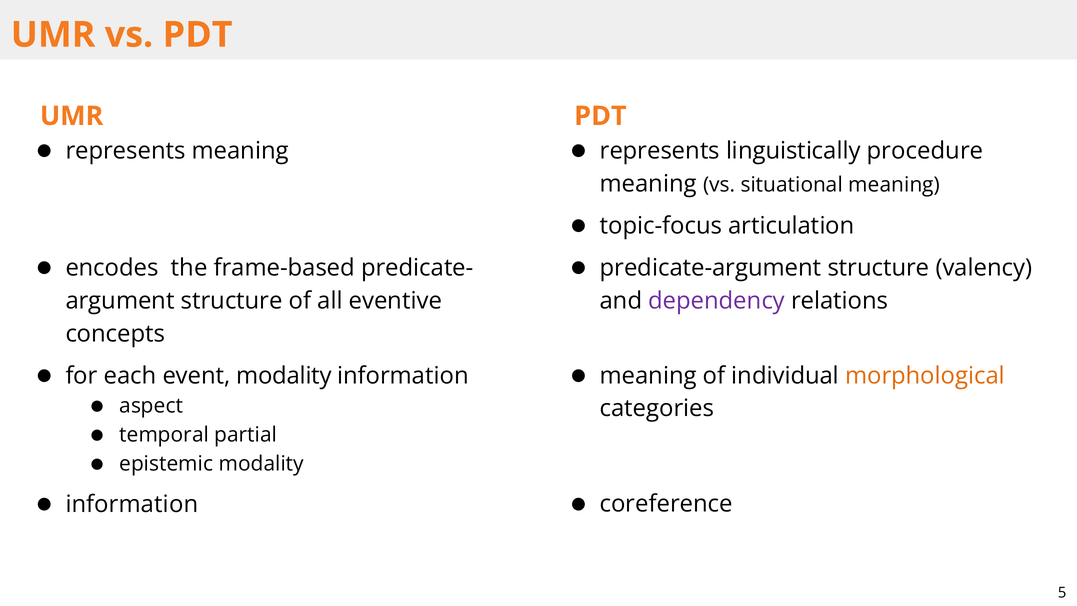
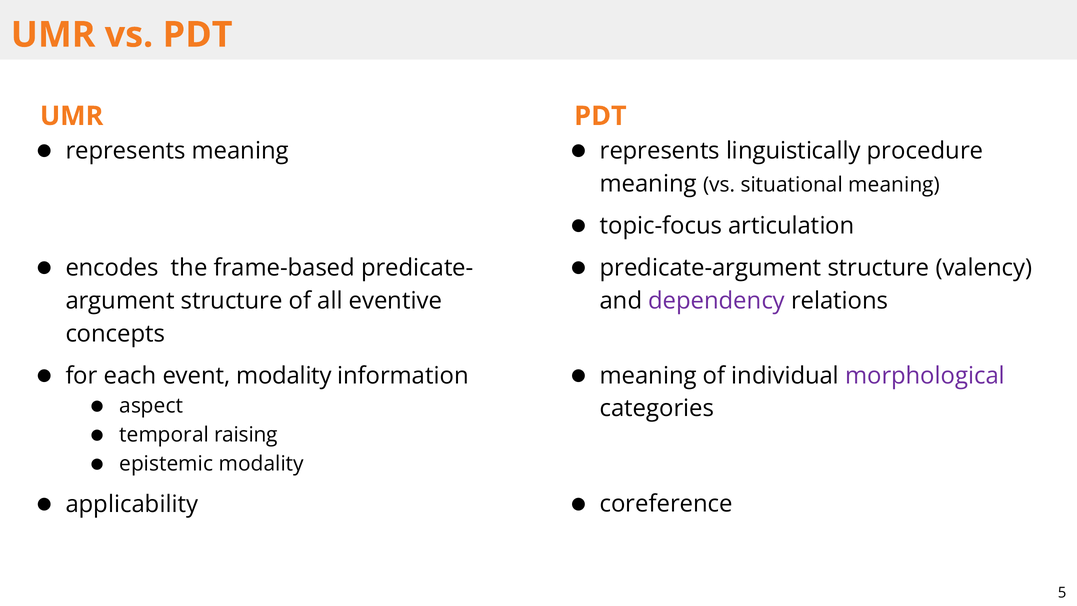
morphological colour: orange -> purple (925, 376)
partial: partial -> raising (246, 435)
information: information -> applicability (132, 504)
